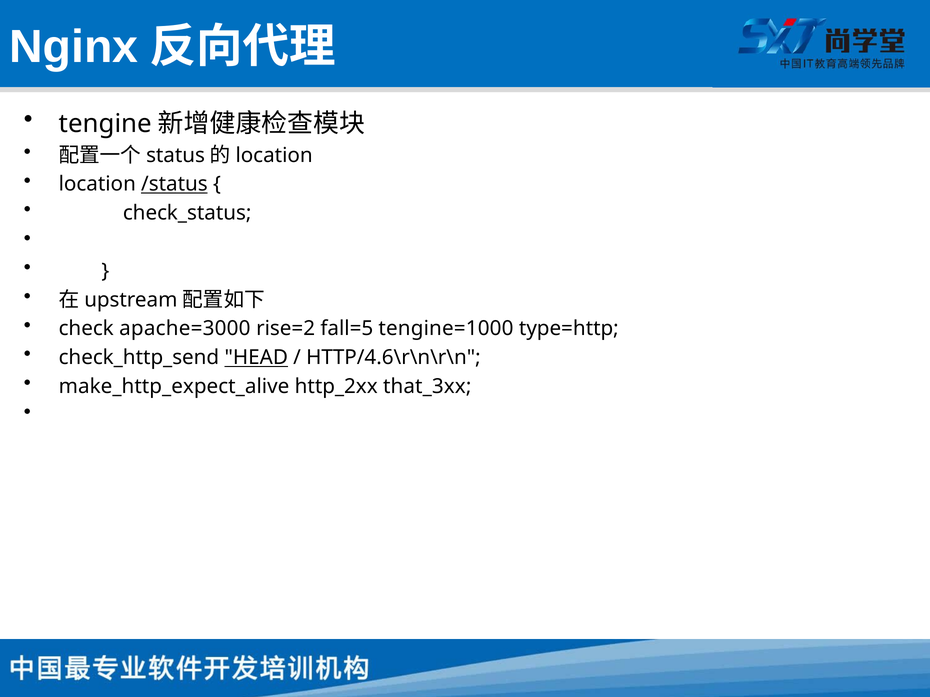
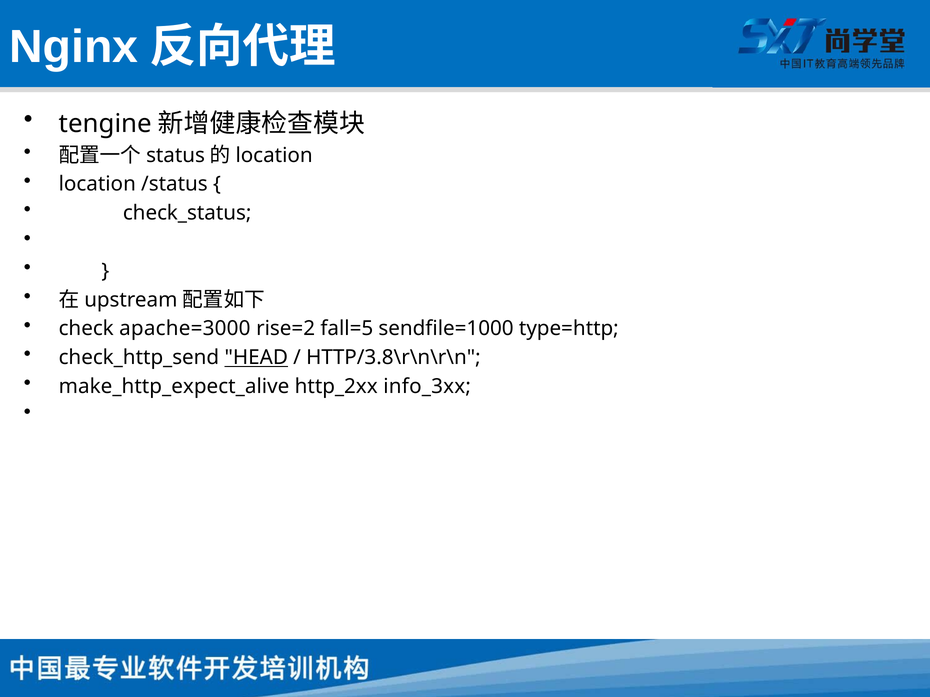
/status underline: present -> none (174, 184)
tengine=1000: tengine=1000 -> sendfile=1000 (446, 329)
HTTP/4.6\r\n\r\n: HTTP/4.6\r\n\r\n -> HTTP/3.8\r\n\r\n (393, 358)
that_3xx: that_3xx -> info_3xx (427, 387)
